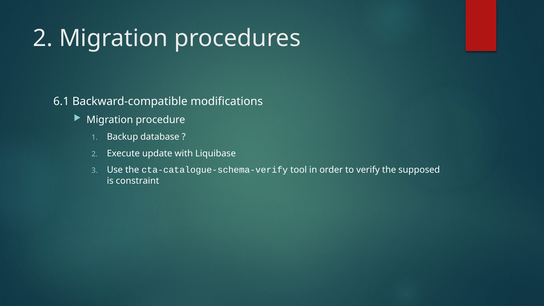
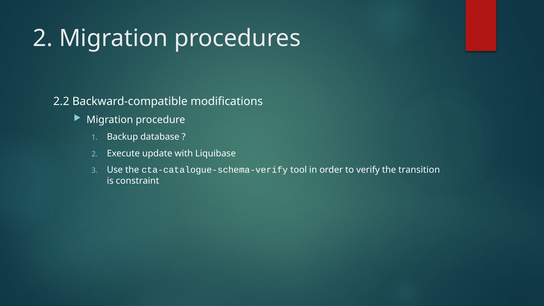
6.1: 6.1 -> 2.2 (61, 101)
supposed: supposed -> transition (419, 170)
